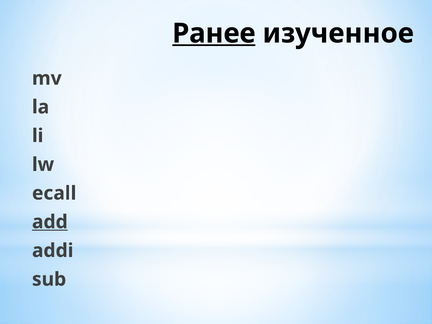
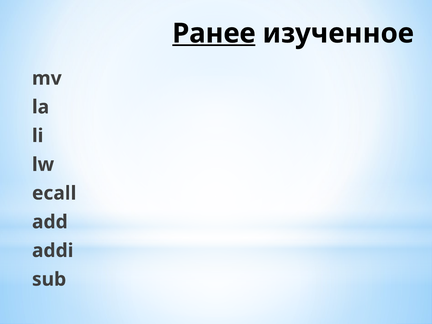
add underline: present -> none (50, 222)
